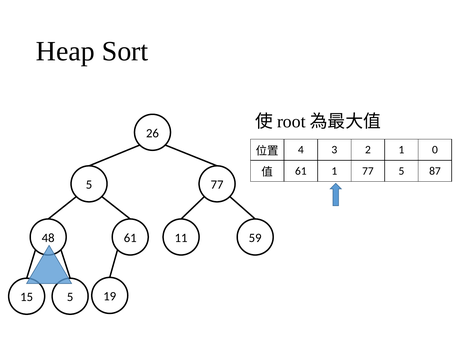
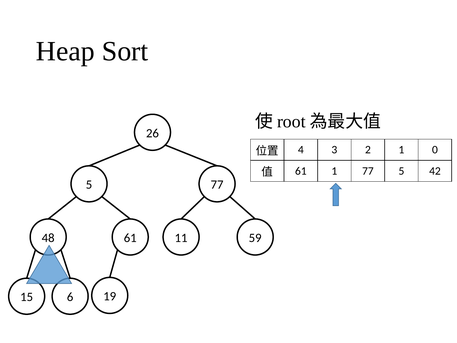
87: 87 -> 42 (435, 171)
15 5: 5 -> 6 (70, 297)
